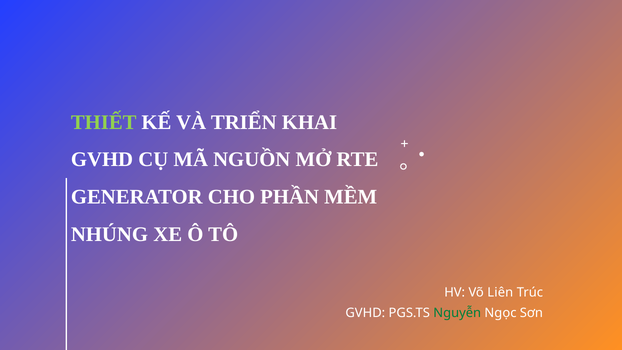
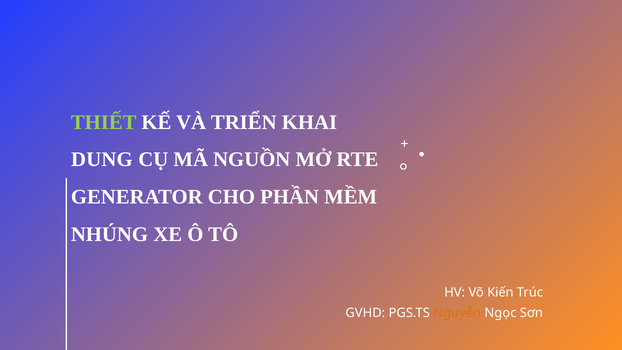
GVHD: GVHD -> DUNG (102, 159)
Liên: Liên -> Kiến (500, 292)
Nguyễn colour: green -> orange (457, 313)
